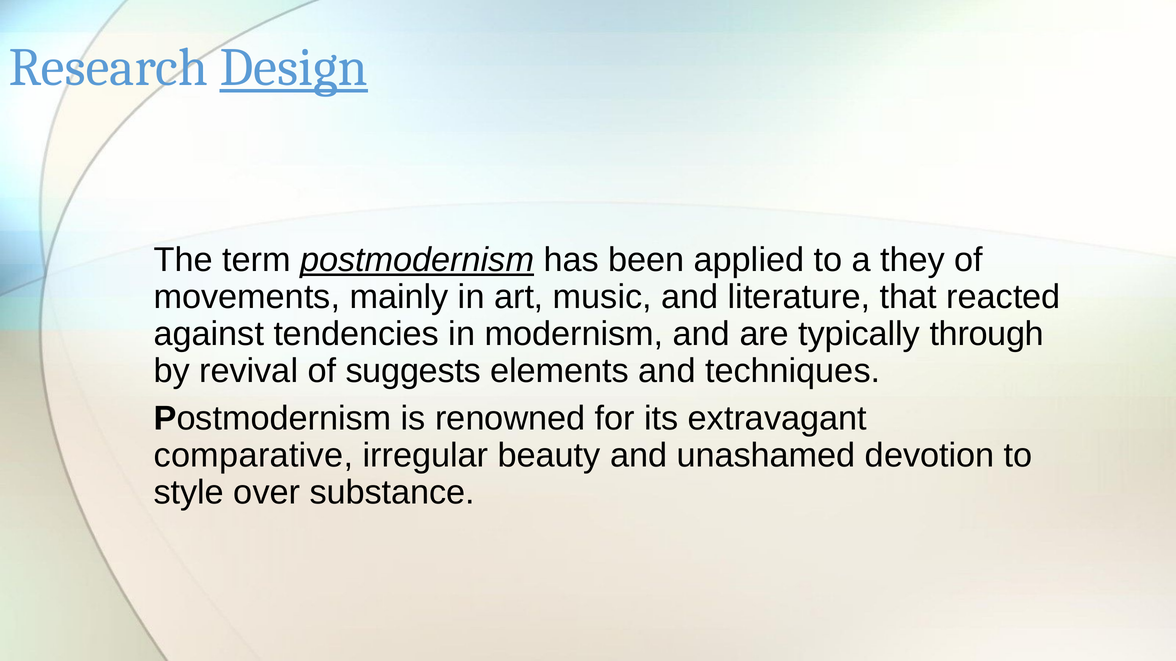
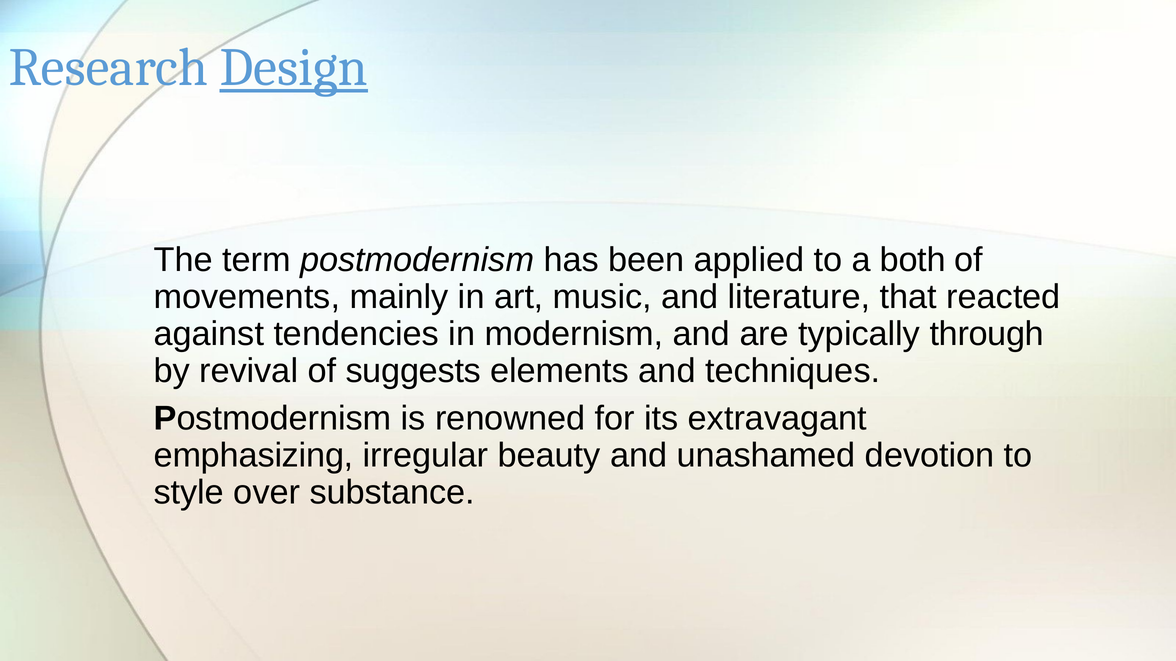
postmodernism underline: present -> none (417, 260)
they: they -> both (913, 260)
comparative: comparative -> emphasizing (254, 456)
